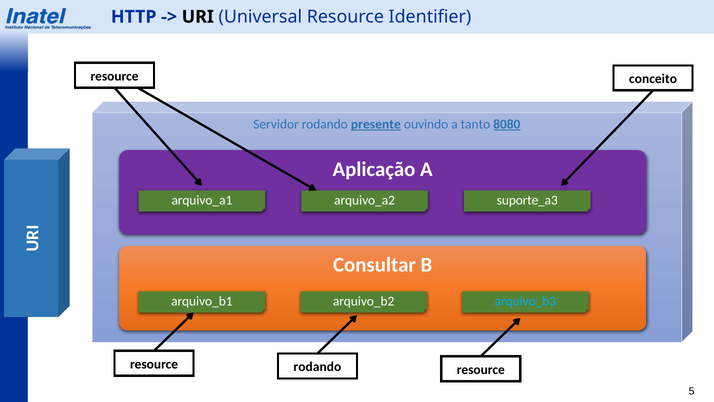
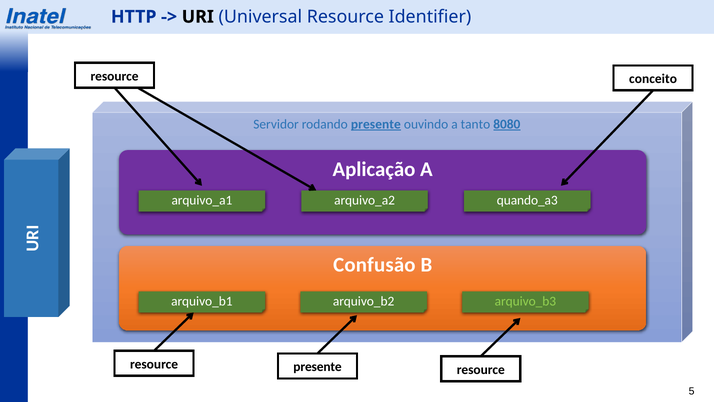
suporte_a3: suporte_a3 -> quando_a3 (527, 200)
Consultar: Consultar -> Confusão (374, 265)
arquivo_b3 colour: light blue -> light green (525, 301)
resource rodando: rodando -> presente (318, 367)
